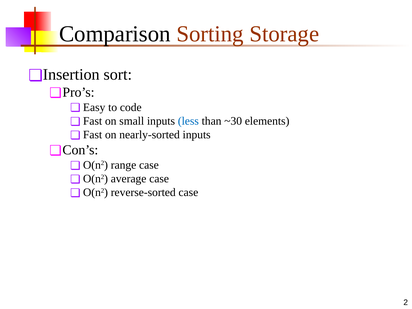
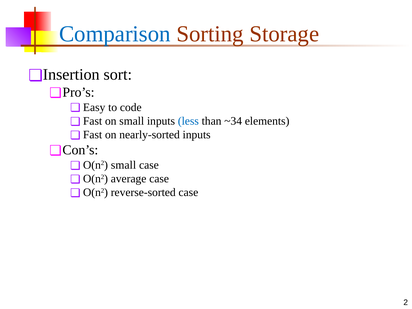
Comparison colour: black -> blue (115, 34)
~30: ~30 -> ~34 (233, 121)
range: range -> small (123, 165)
